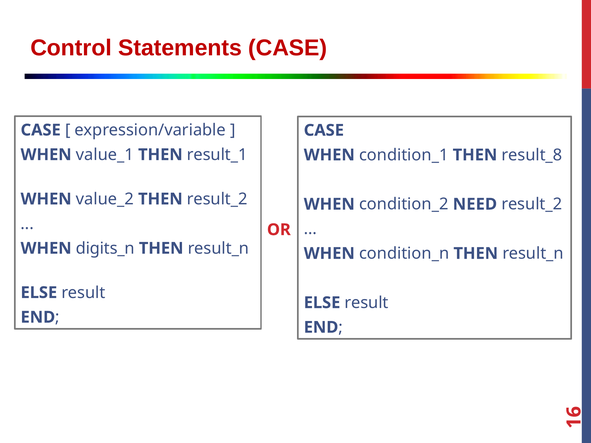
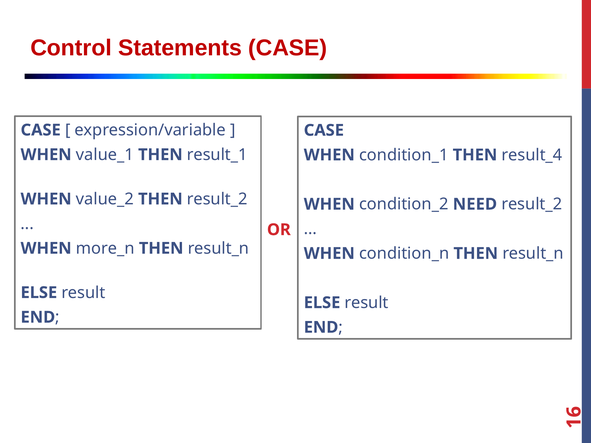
result_8: result_8 -> result_4 (532, 155)
digits_n: digits_n -> more_n (105, 248)
